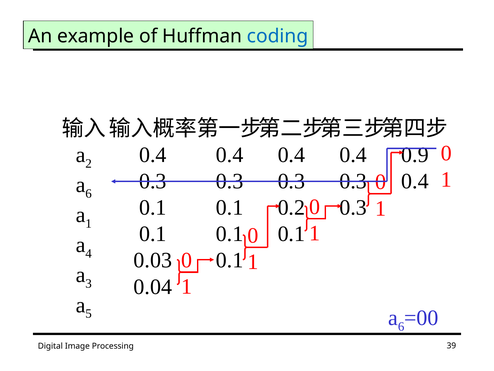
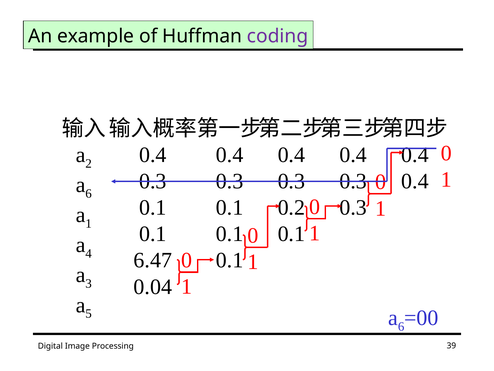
coding colour: blue -> purple (278, 36)
0.9: 0.9 -> 0.4 (415, 155)
0.03: 0.03 -> 6.47 (153, 260)
